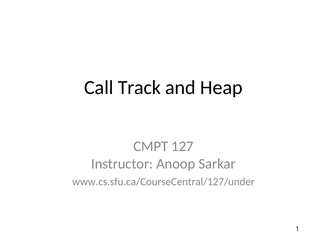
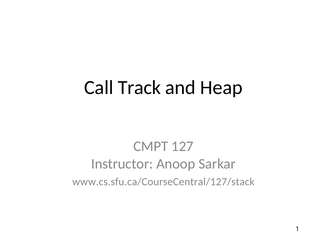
www.cs.sfu.ca/CourseCentral/127/under: www.cs.sfu.ca/CourseCentral/127/under -> www.cs.sfu.ca/CourseCentral/127/stack (163, 182)
